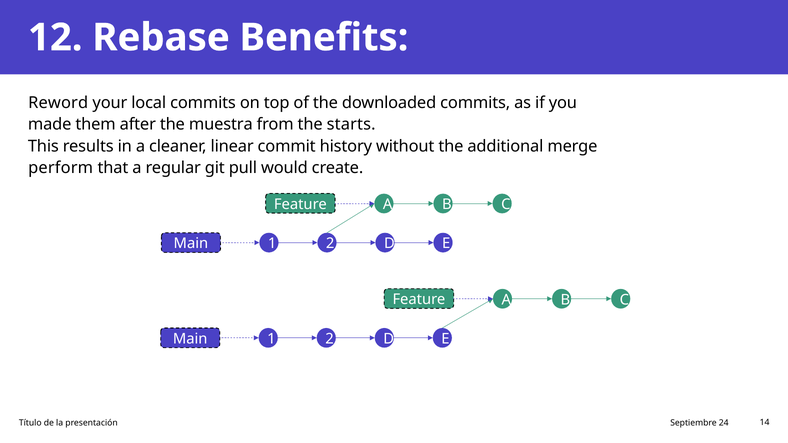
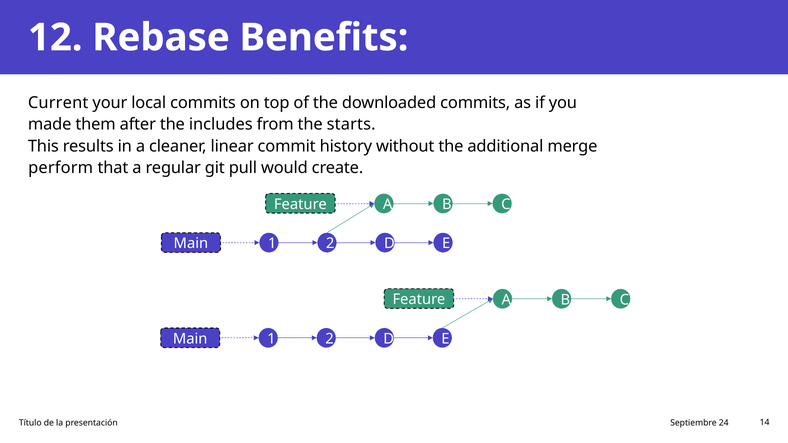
Reword: Reword -> Current (58, 103)
muestra: muestra -> includes (221, 125)
